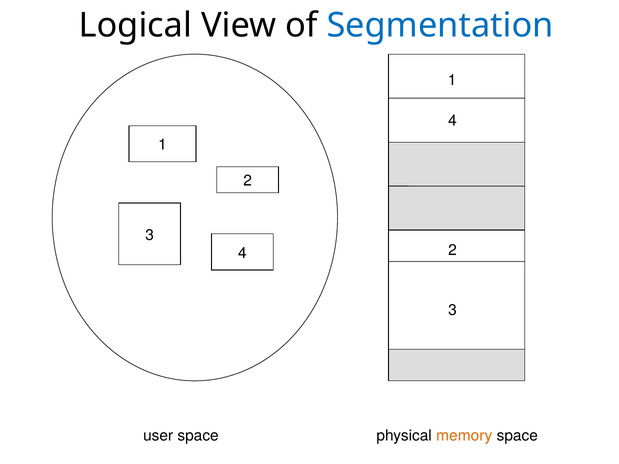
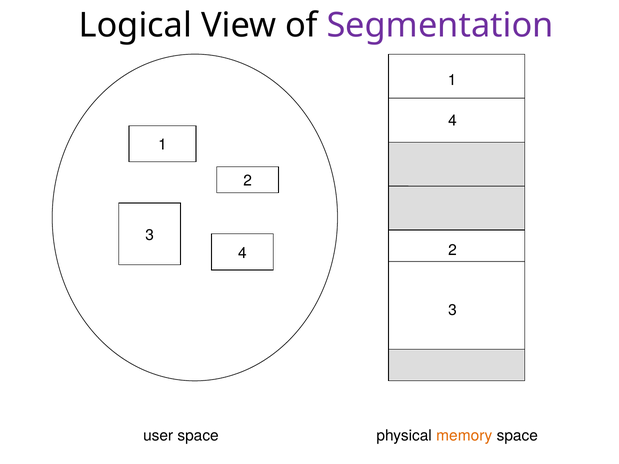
Segmentation colour: blue -> purple (440, 26)
